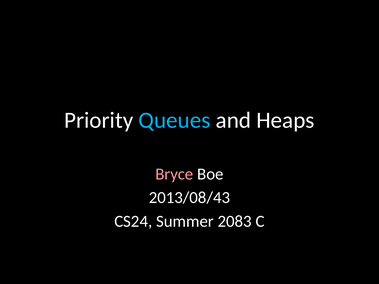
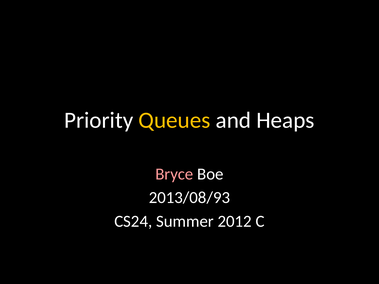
Queues colour: light blue -> yellow (174, 120)
2013/08/43: 2013/08/43 -> 2013/08/93 (189, 198)
2083: 2083 -> 2012 (235, 221)
